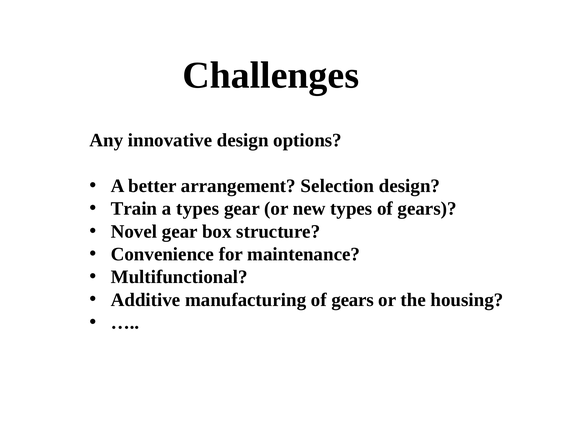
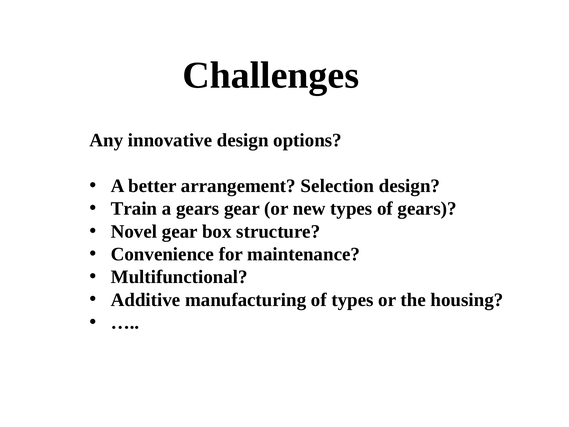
a types: types -> gears (198, 209)
manufacturing of gears: gears -> types (352, 300)
